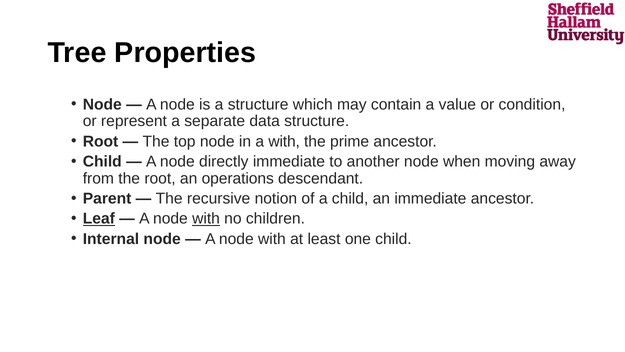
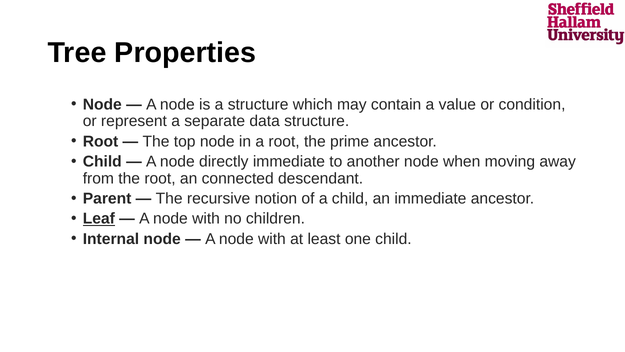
a with: with -> root (284, 141)
operations: operations -> connected (238, 178)
with underline: present -> none (206, 218)
